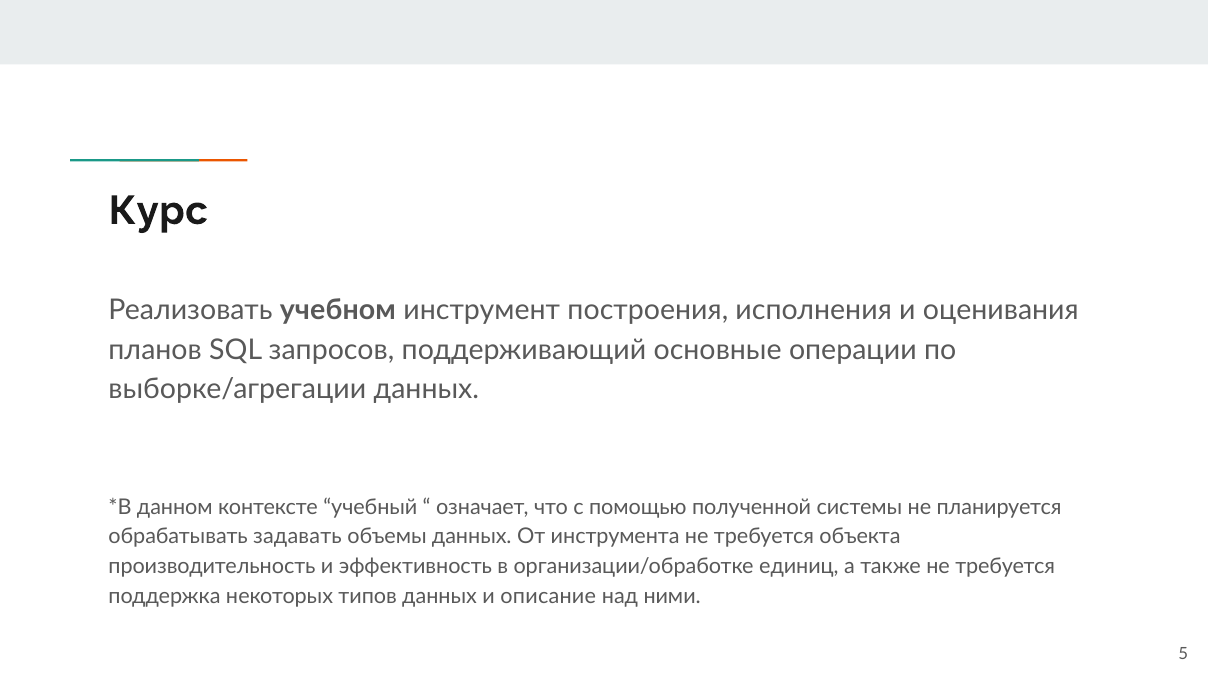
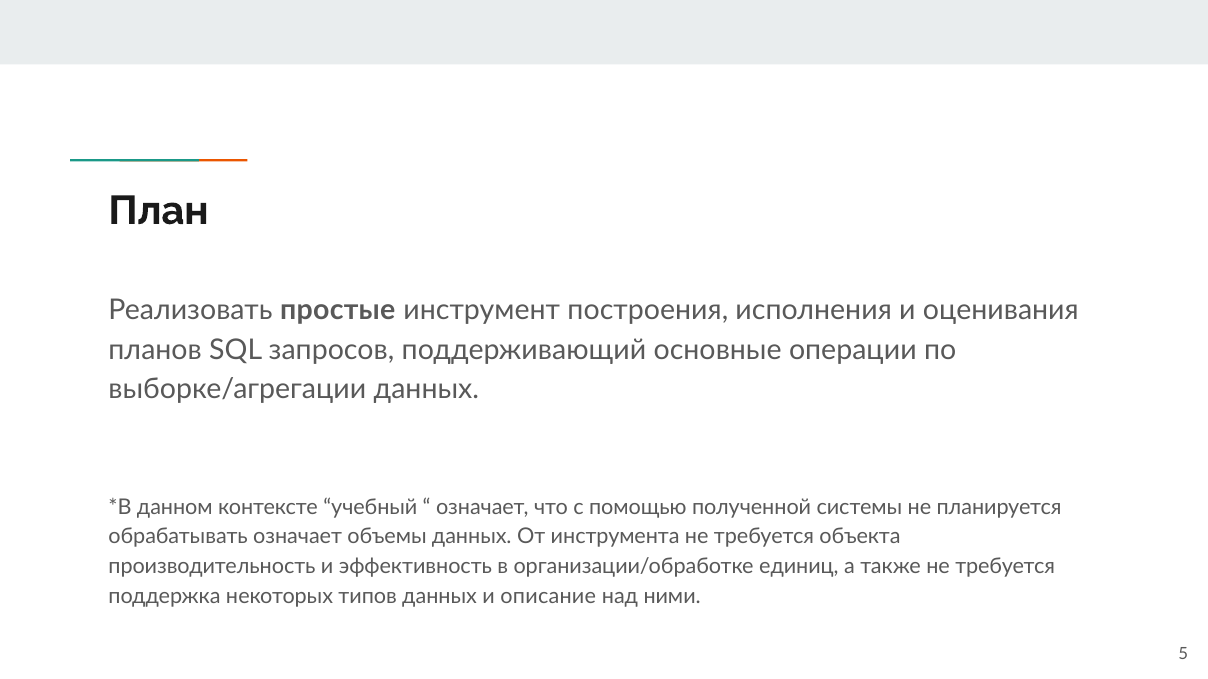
Курс: Курс -> План (158, 211)
учебном: учебном -> простые (338, 311)
обрабатывать задавать: задавать -> означает (298, 537)
